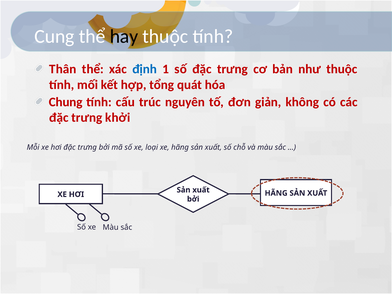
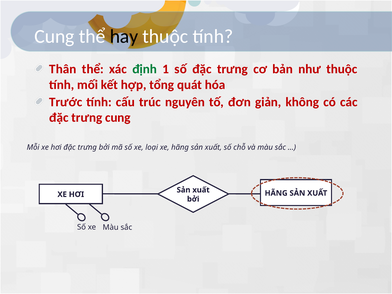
định colour: blue -> green (145, 69)
Chung: Chung -> Trước (66, 102)
trưng khởi: khởi -> cung (118, 118)
